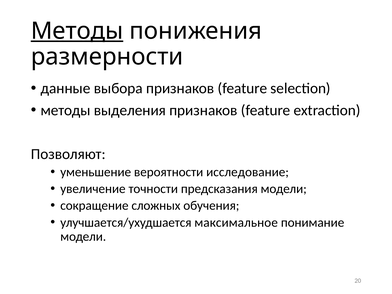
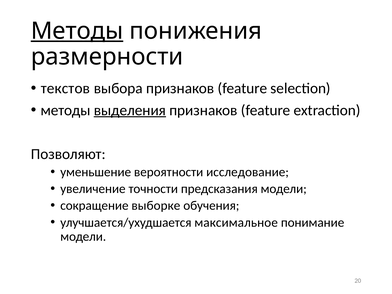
данные: данные -> текстов (65, 88)
выделения underline: none -> present (130, 110)
сложных: сложных -> выборке (156, 206)
